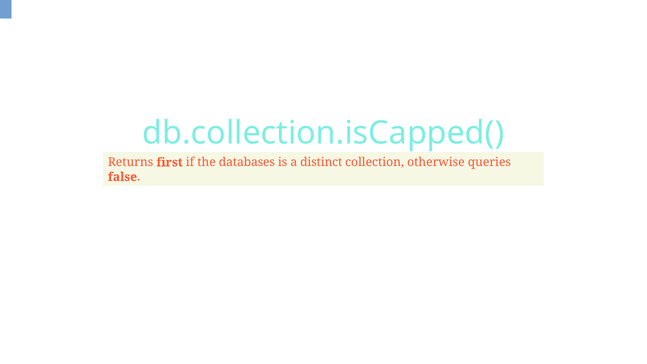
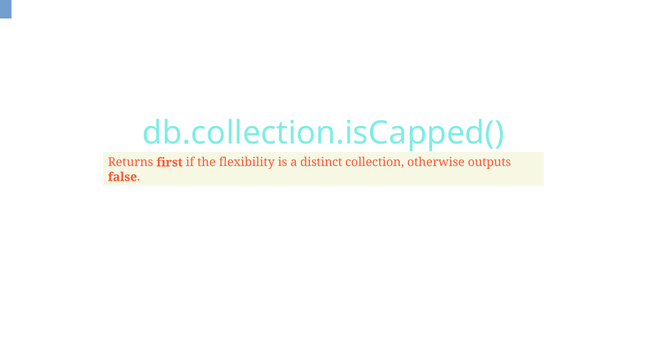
databases: databases -> flexibility (247, 162)
queries: queries -> outputs (489, 162)
